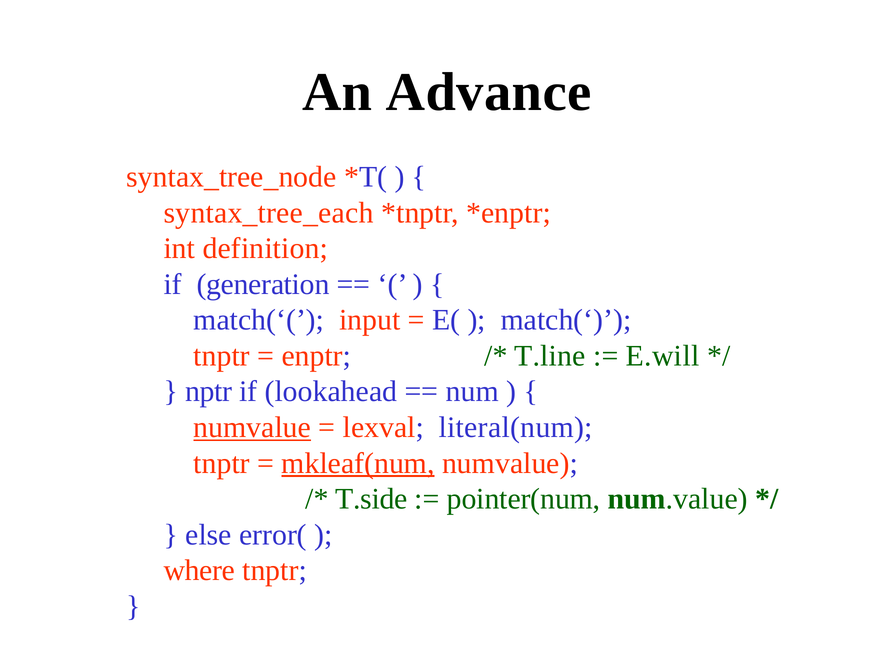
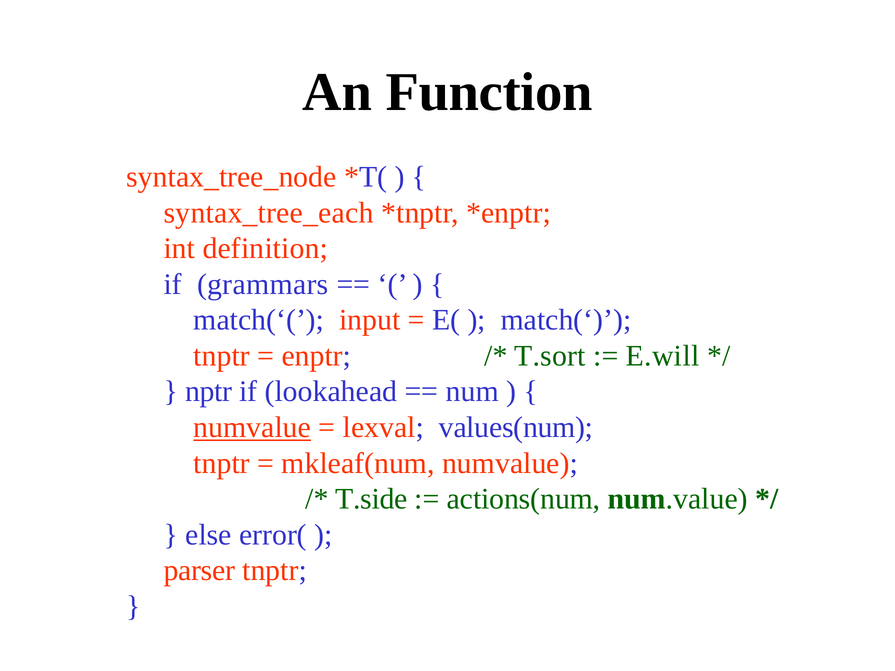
Advance: Advance -> Function (489, 92)
generation: generation -> grammars (263, 284)
T.line: T.line -> T.sort (550, 356)
literal(num: literal(num -> values(num (516, 428)
mkleaf(num underline: present -> none (358, 463)
pointer(num: pointer(num -> actions(num (524, 499)
where: where -> parser (199, 571)
